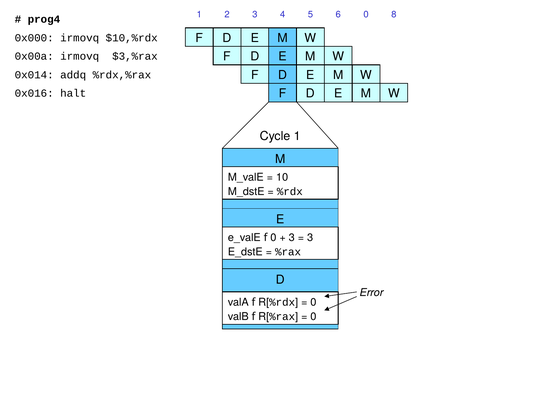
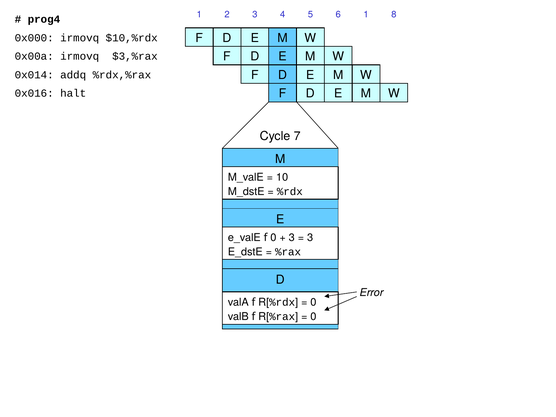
6 0: 0 -> 1 (366, 15)
Cycle 1: 1 -> 7 (297, 136)
